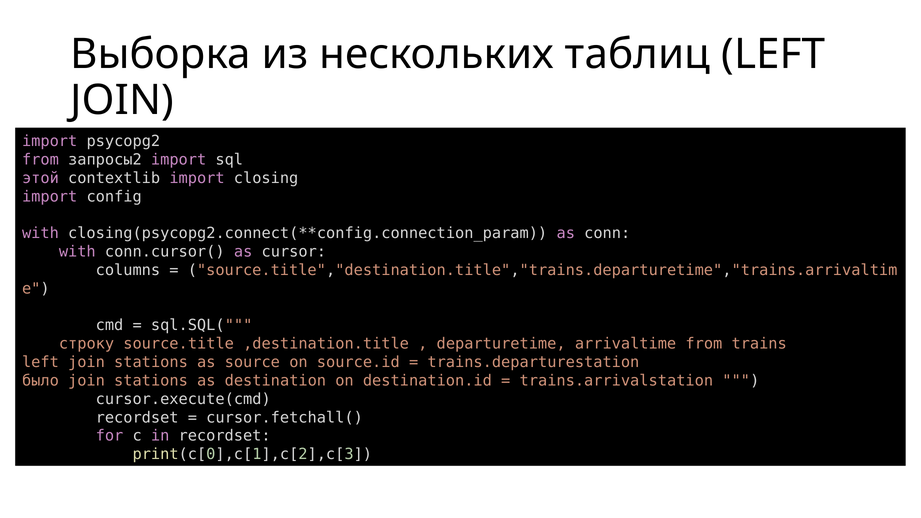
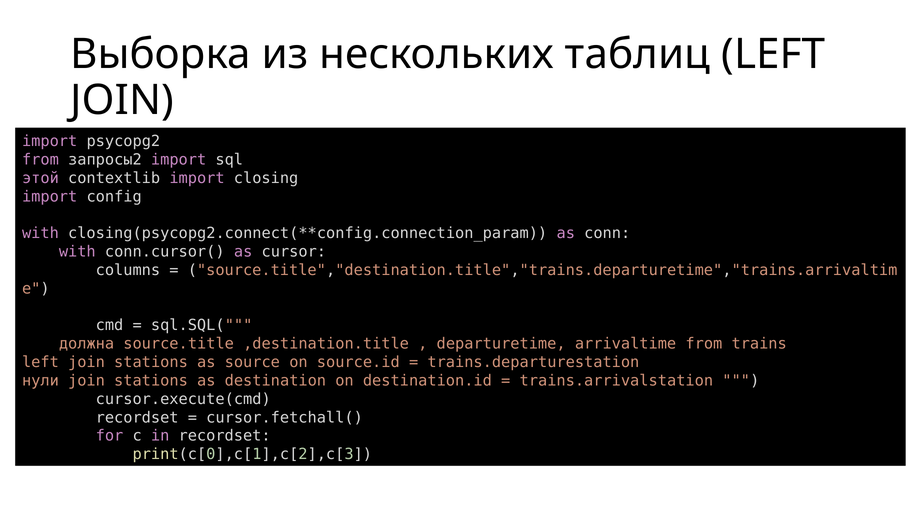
строку: строку -> должна (87, 344)
было: было -> нули (40, 381)
